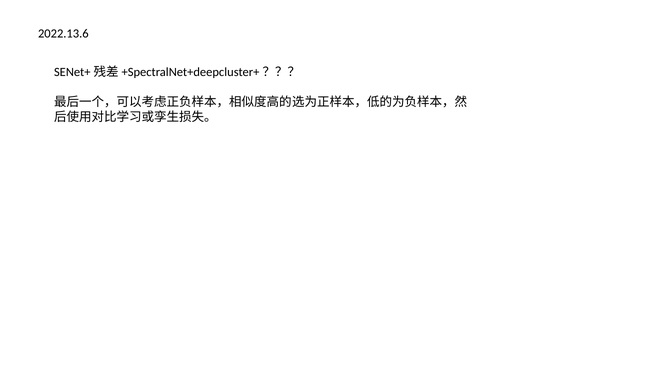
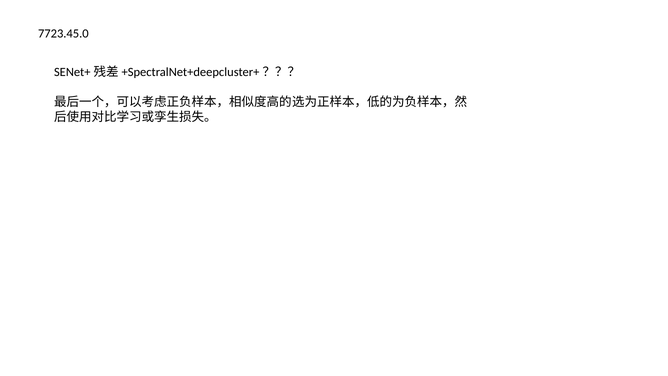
2022.13.6: 2022.13.6 -> 7723.45.0 (63, 34)
